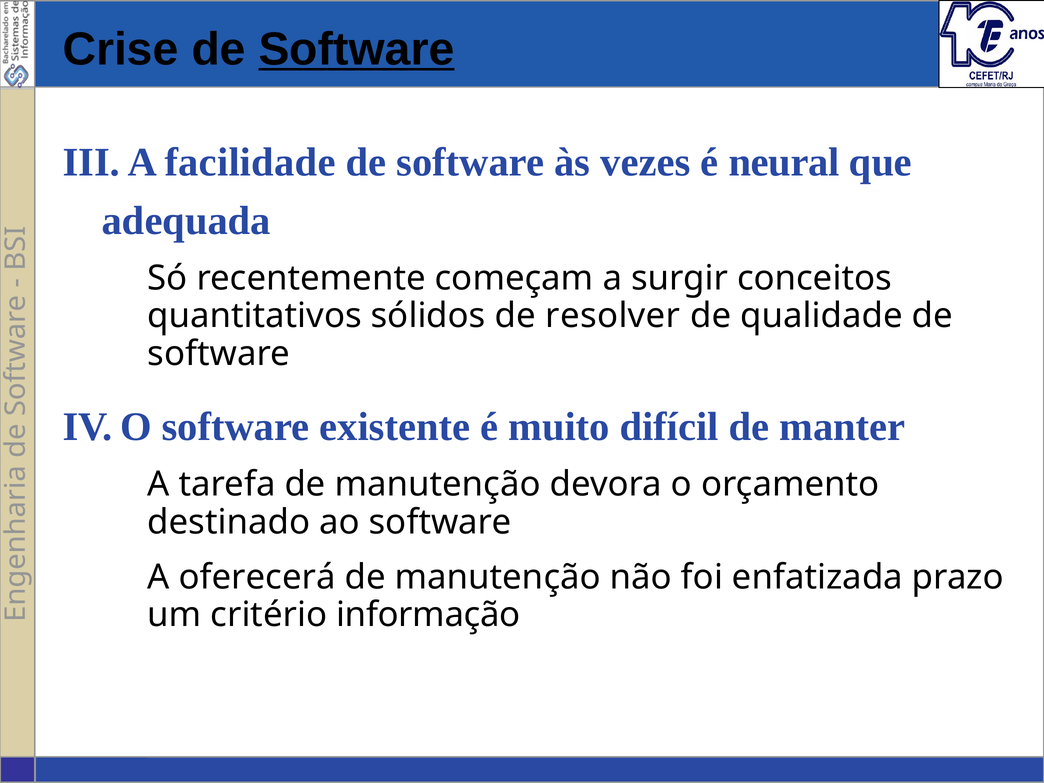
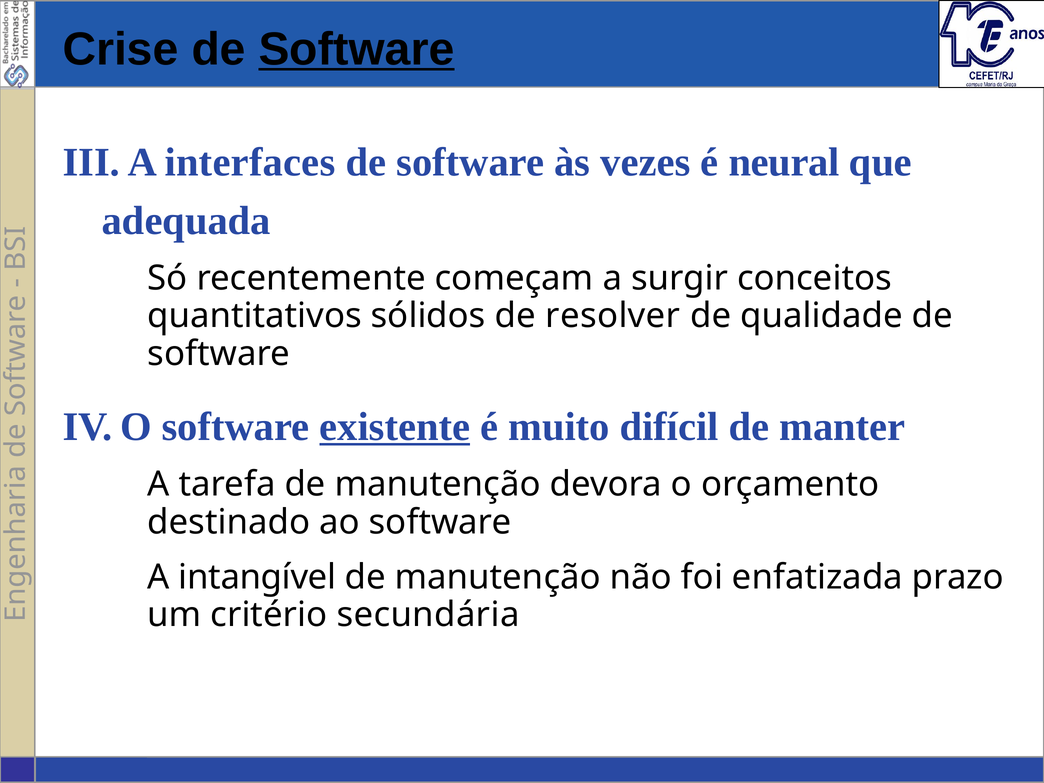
facilidade: facilidade -> interfaces (250, 162)
existente underline: none -> present (395, 427)
oferecerá: oferecerá -> intangível (257, 577)
informação: informação -> secundária (428, 615)
